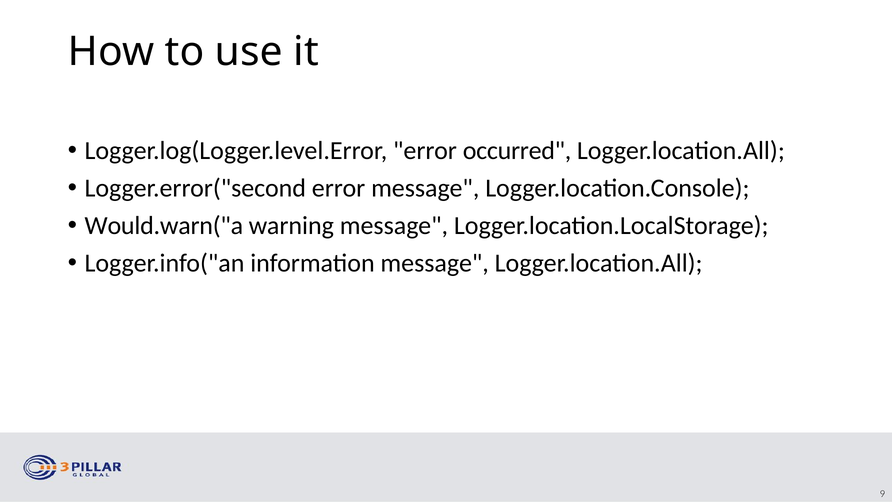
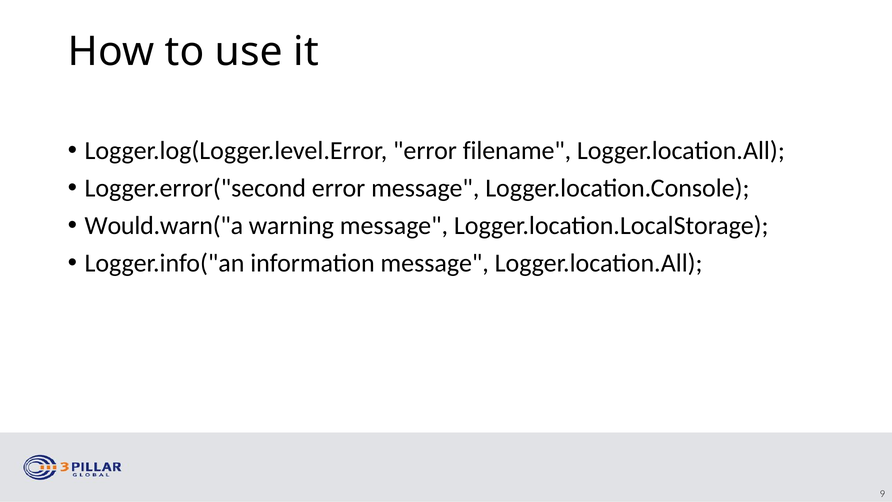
occurred: occurred -> filename (517, 151)
